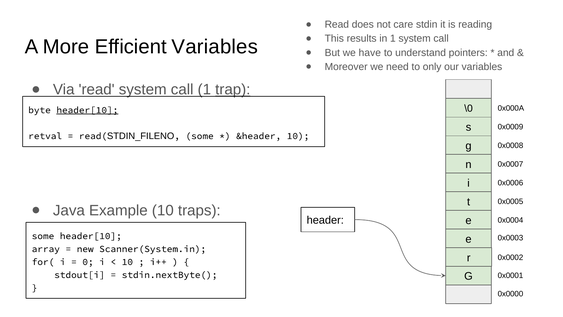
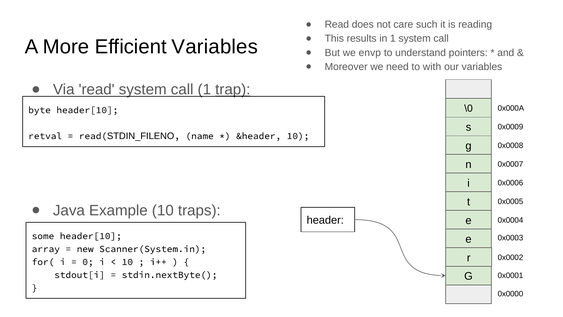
stdin: stdin -> such (427, 25)
have: have -> envp (370, 53)
only: only -> with (432, 67)
header[10 underline: present -> none (87, 110)
some: some -> name (200, 136)
